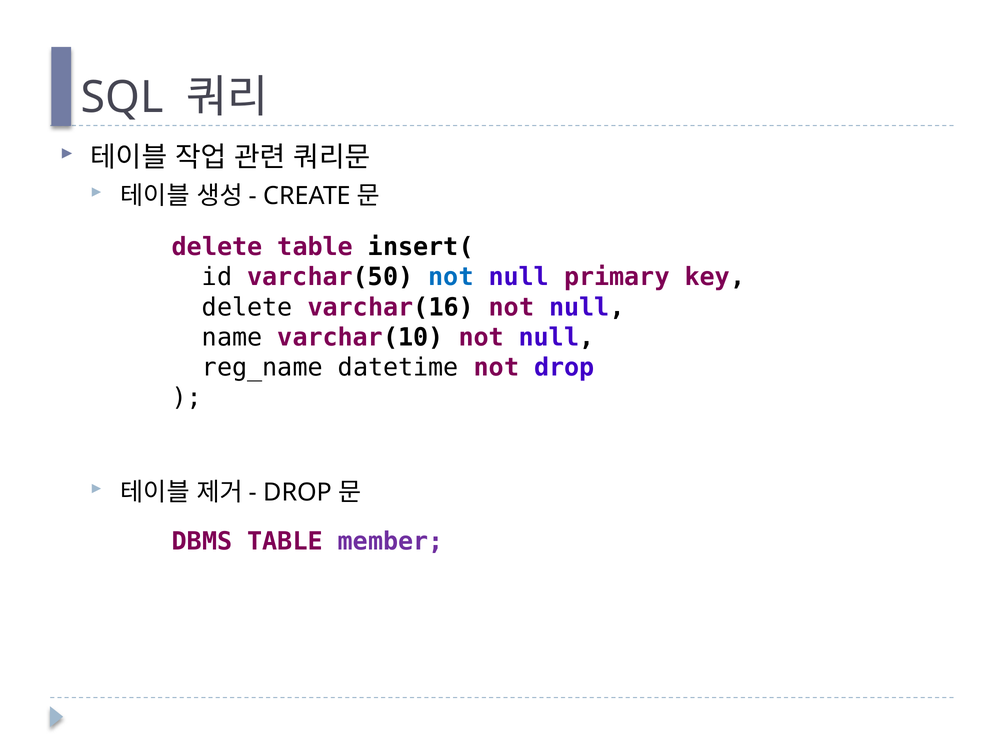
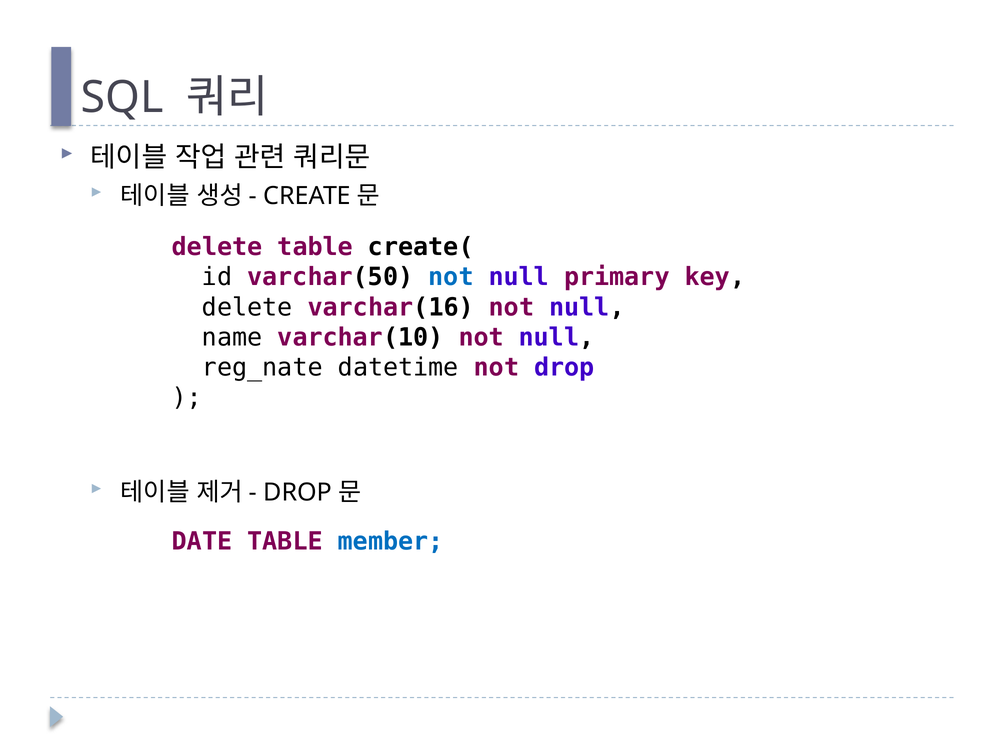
insert(: insert( -> create( (421, 247)
reg_name: reg_name -> reg_nate (262, 367)
DBMS: DBMS -> DATE (202, 542)
member colour: purple -> blue (391, 542)
